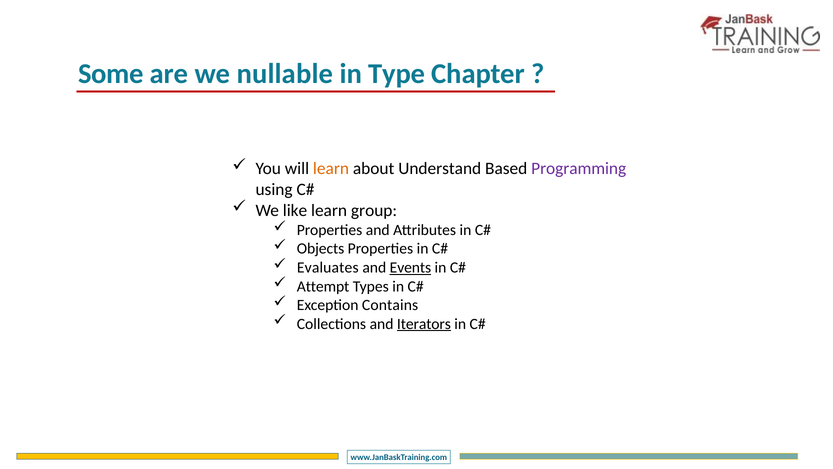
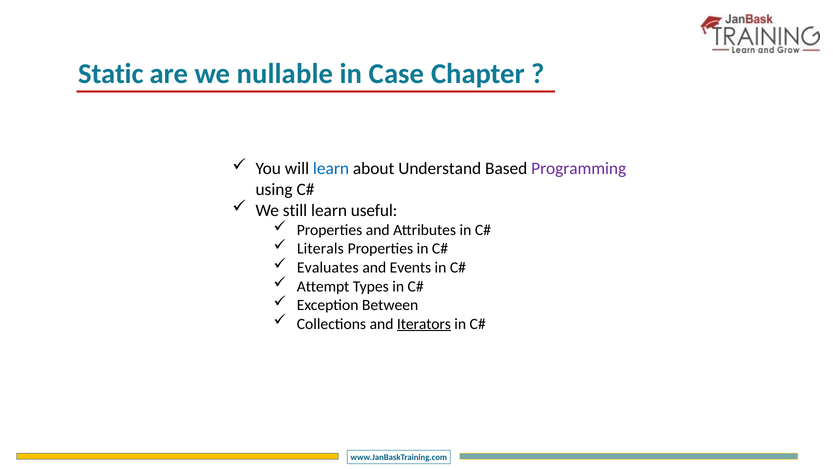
Some: Some -> Static (111, 74)
Type: Type -> Case (397, 74)
learn colour: orange -> blue (331, 169)
like: like -> still (295, 210)
group: group -> useful (374, 210)
Objects: Objects -> Literals (320, 249)
Events underline: present -> none (410, 267)
Contains: Contains -> Between (390, 305)
